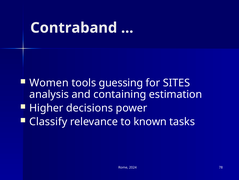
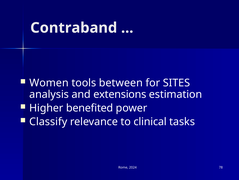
guessing: guessing -> between (121, 83)
containing: containing -> extensions (120, 94)
decisions: decisions -> benefited (90, 108)
known: known -> clinical (150, 121)
